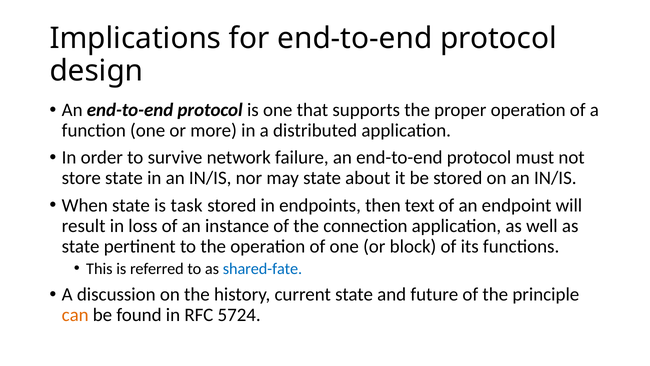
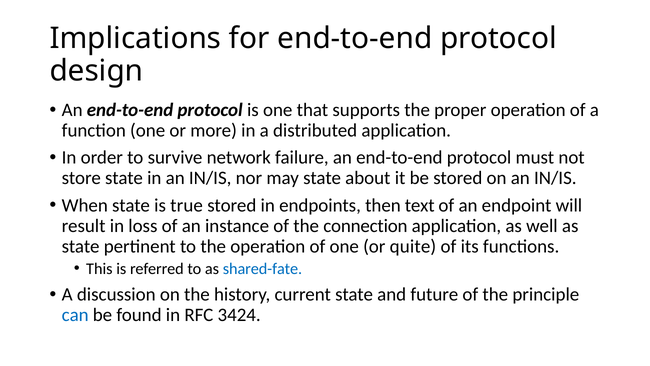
task: task -> true (187, 205)
block: block -> quite (413, 246)
can colour: orange -> blue (75, 315)
5724: 5724 -> 3424 (239, 315)
